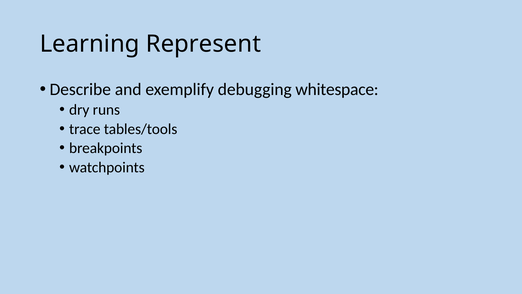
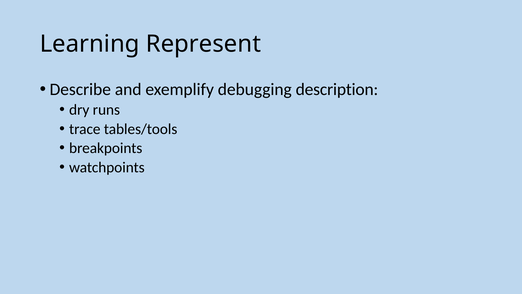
whitespace: whitespace -> description (337, 89)
